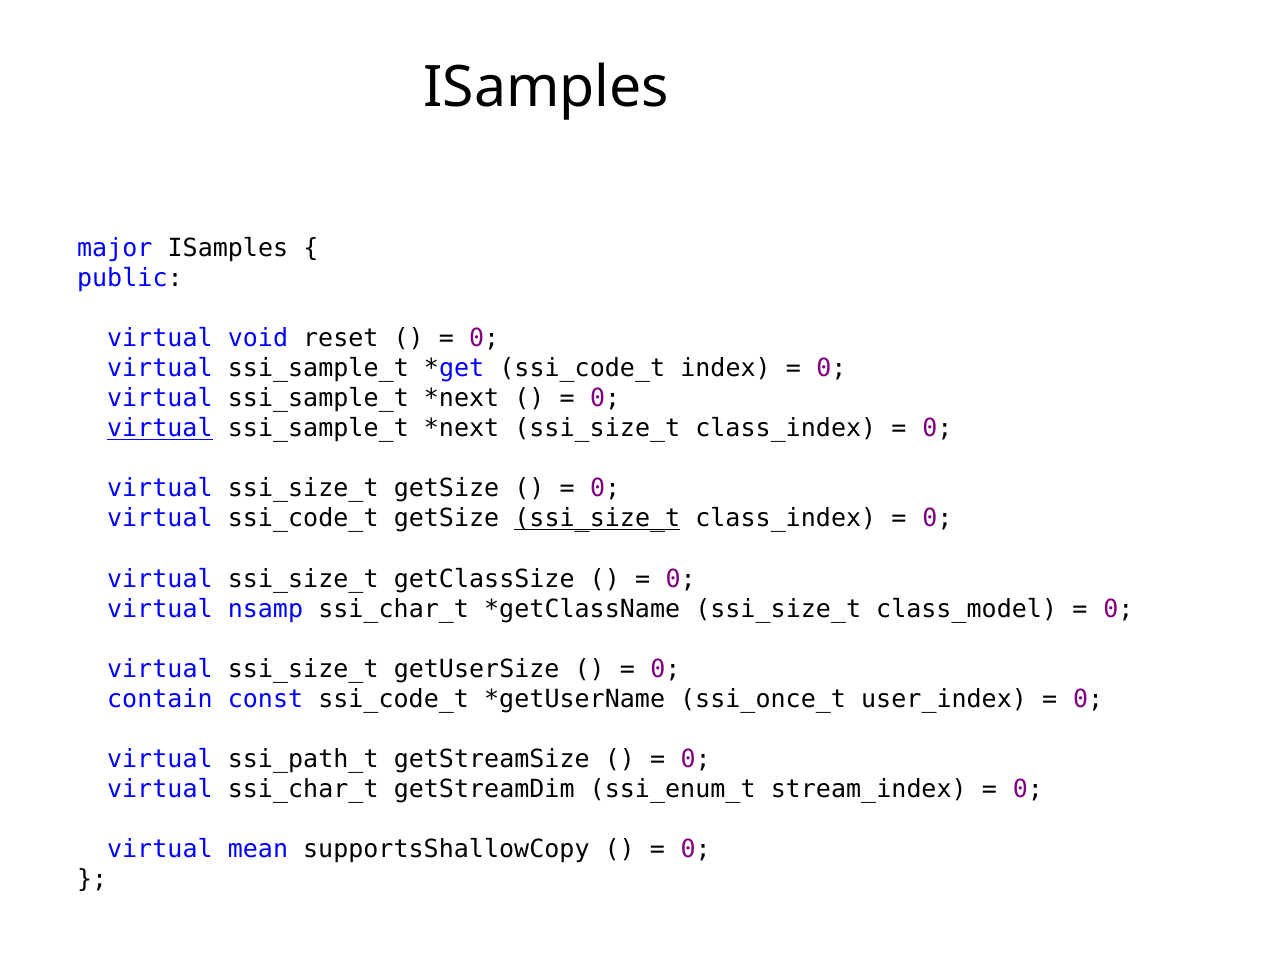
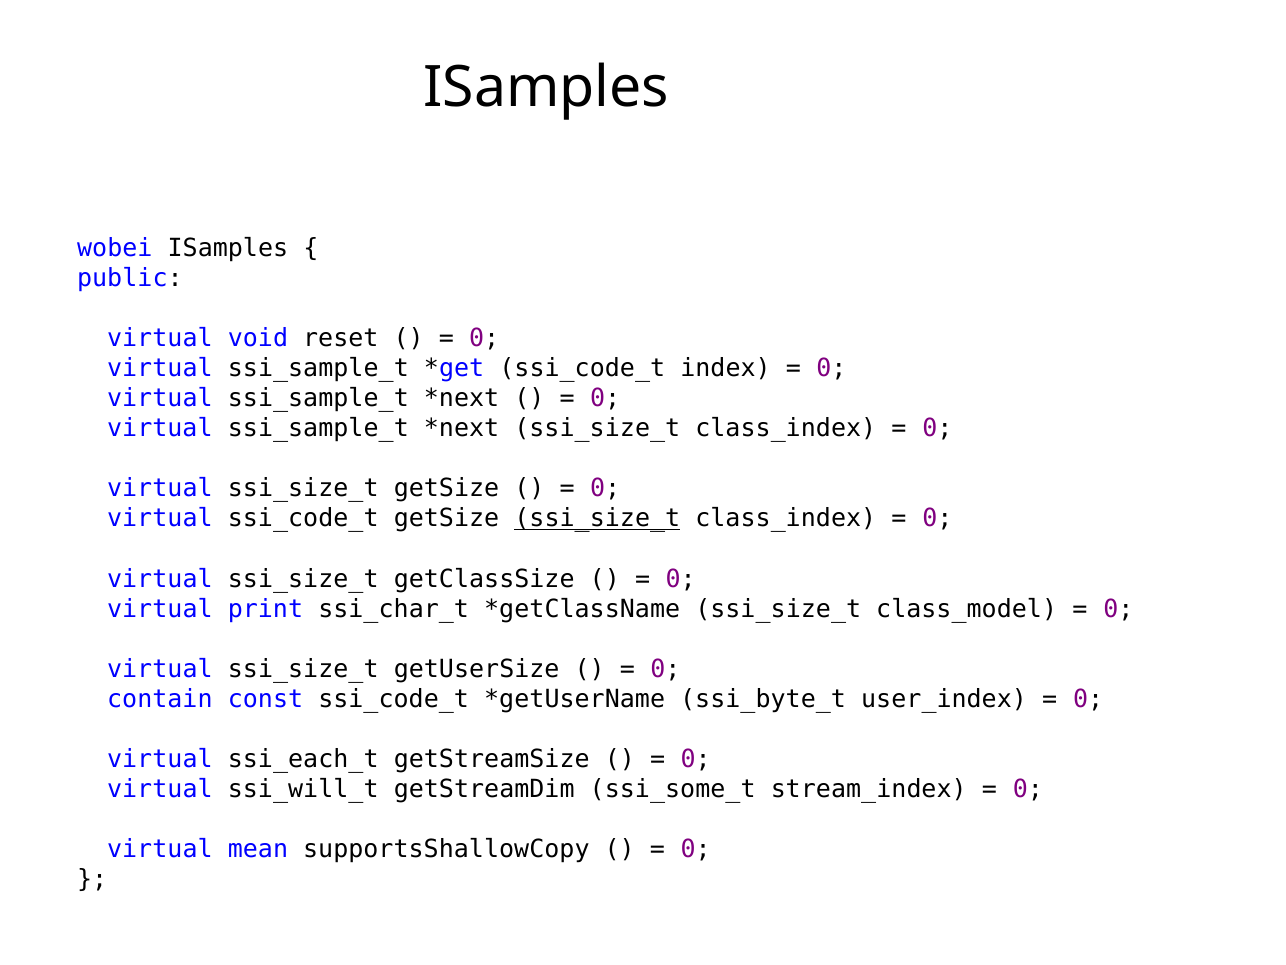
major: major -> wobei (115, 248)
virtual underline: present -> none (160, 428)
nsamp: nsamp -> print (265, 609)
ssi_once_t: ssi_once_t -> ssi_byte_t (763, 699)
ssi_path_t: ssi_path_t -> ssi_each_t (303, 759)
virtual ssi_char_t: ssi_char_t -> ssi_will_t (303, 789)
ssi_enum_t: ssi_enum_t -> ssi_some_t (673, 789)
